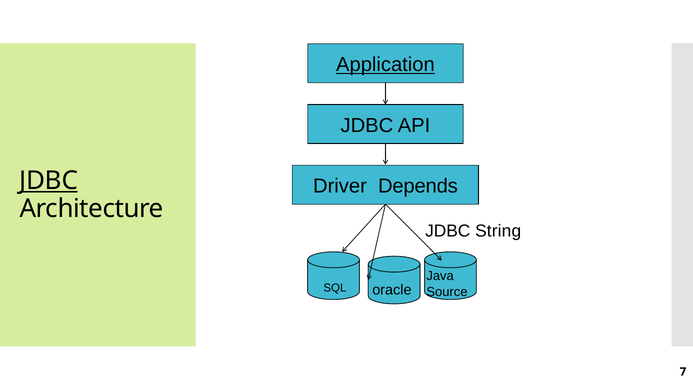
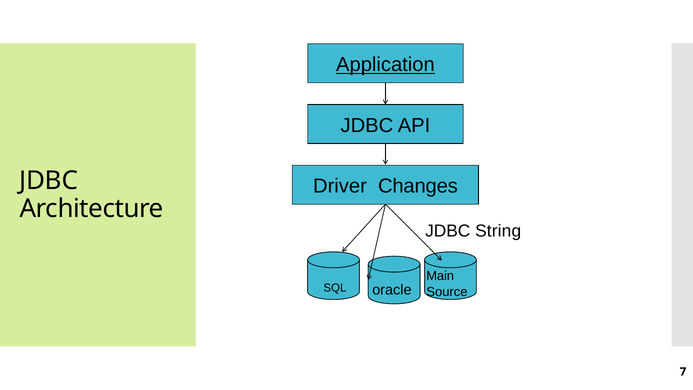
JDBC underline: present -> none (49, 180)
Depends: Depends -> Changes (418, 186)
Java: Java -> Main (440, 276)
